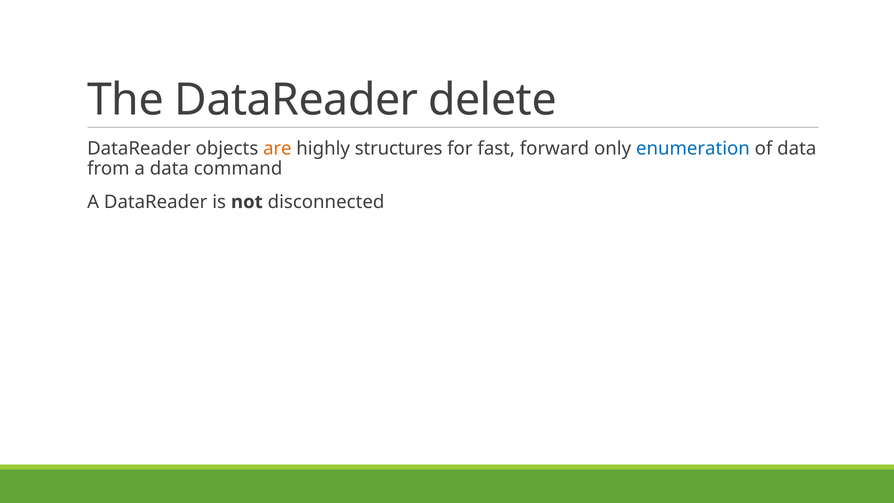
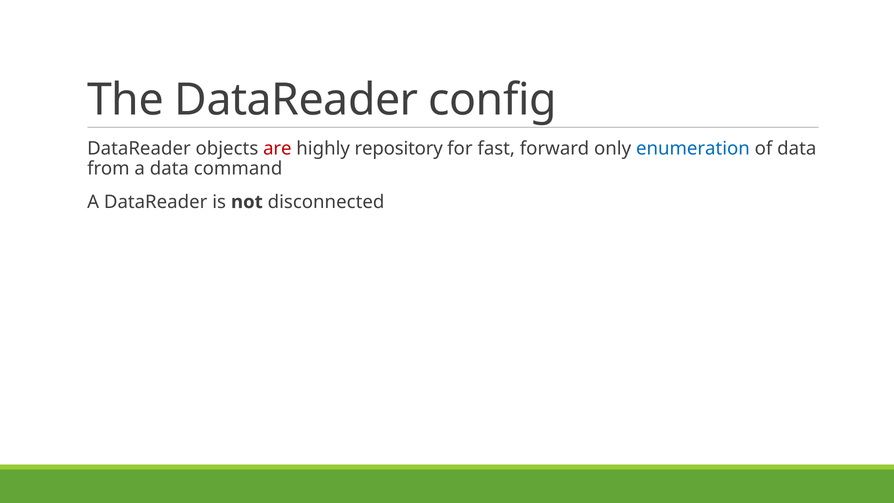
delete: delete -> config (492, 100)
are colour: orange -> red (277, 149)
structures: structures -> repository (399, 149)
